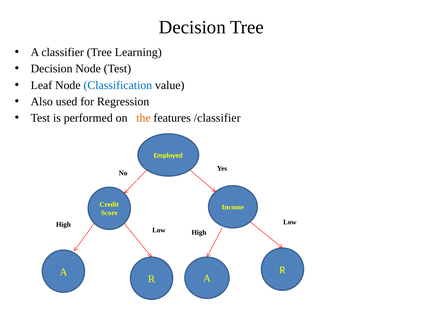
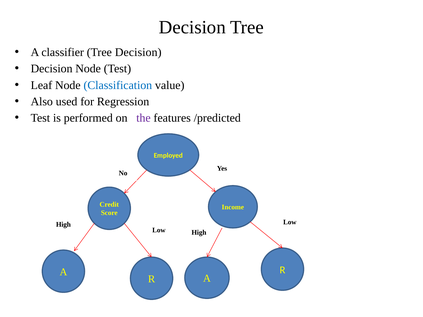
Tree Learning: Learning -> Decision (138, 52)
the colour: orange -> purple (143, 118)
/classifier: /classifier -> /predicted (217, 118)
